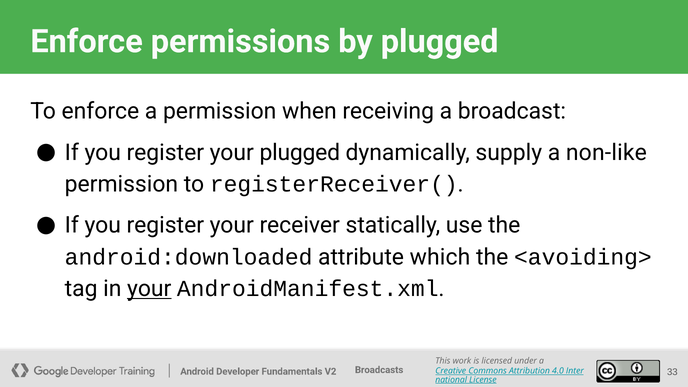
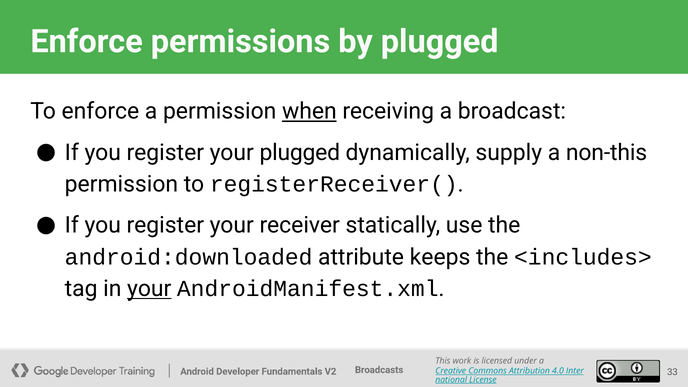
when underline: none -> present (309, 111)
non-like: non-like -> non-this (607, 153)
which: which -> keeps (440, 257)
<avoiding>: <avoiding> -> <includes> (583, 257)
